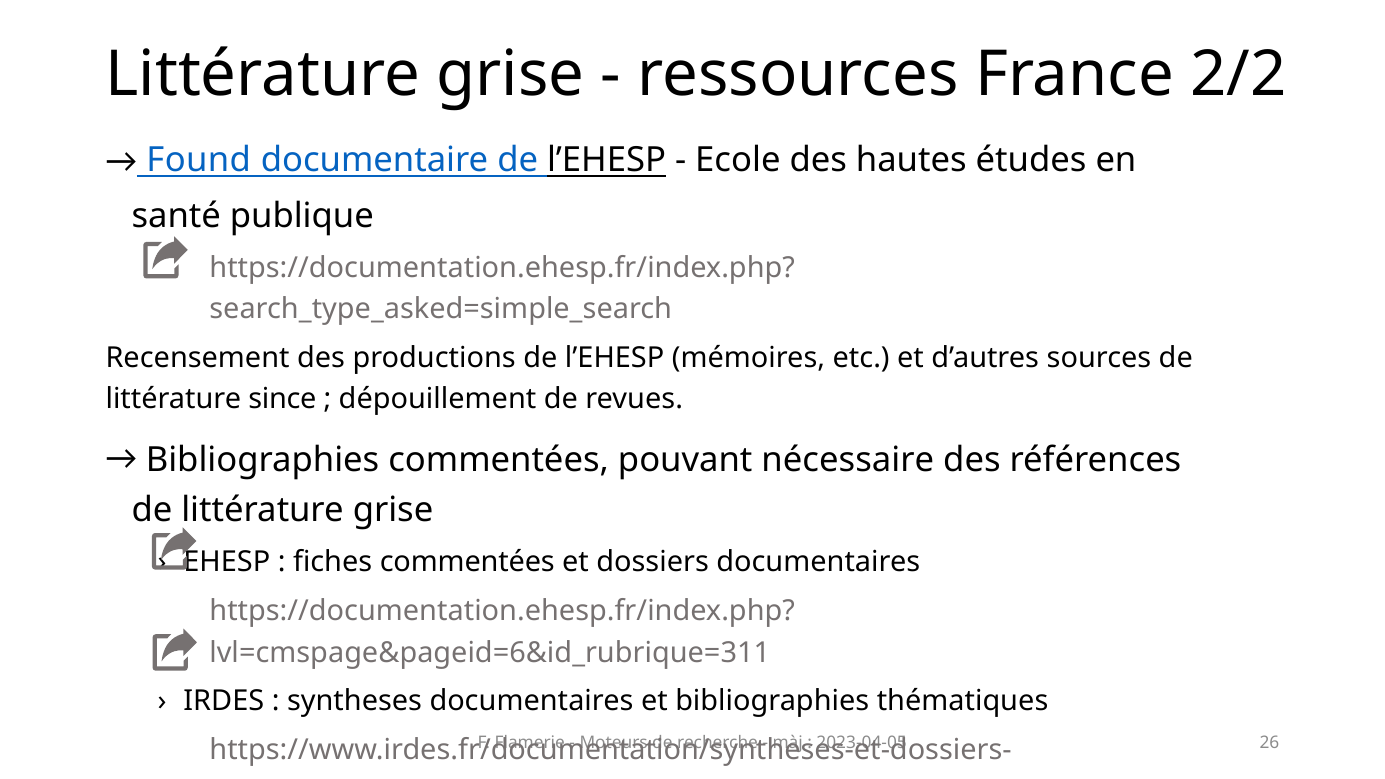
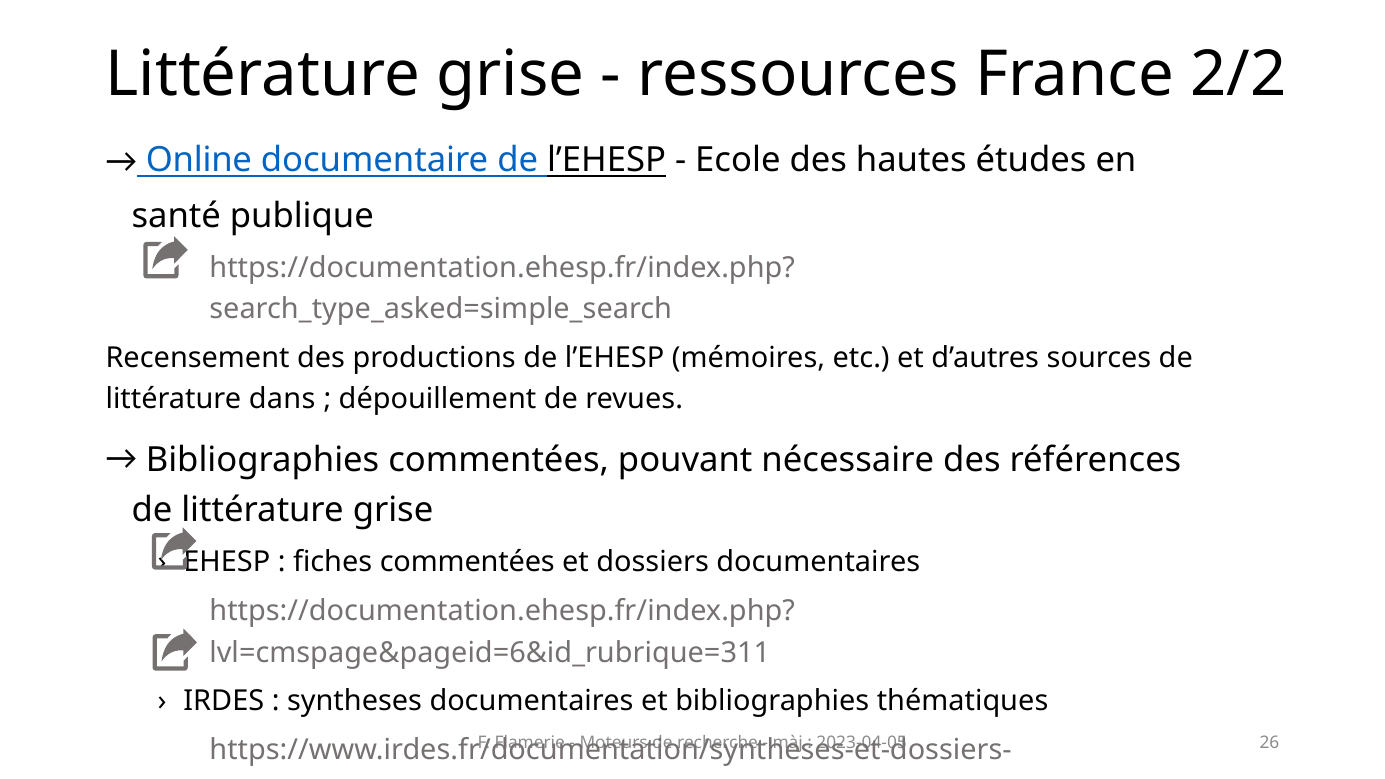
Found: Found -> Online (199, 160)
since: since -> dans (282, 399)
